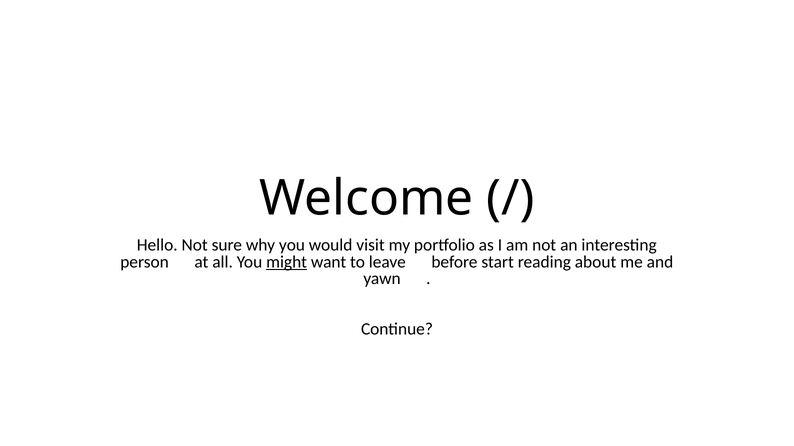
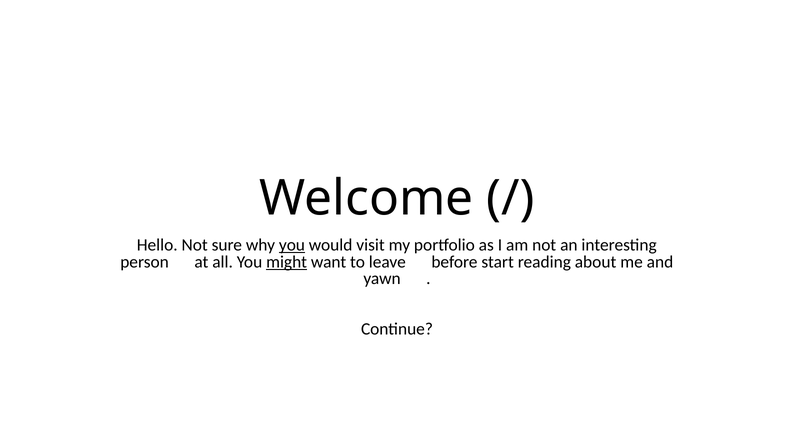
you underline: none -> present (292, 245)
